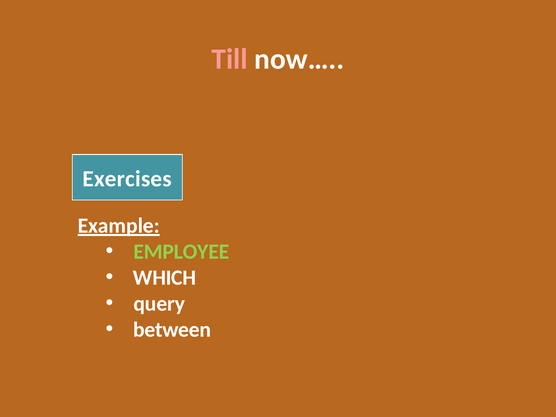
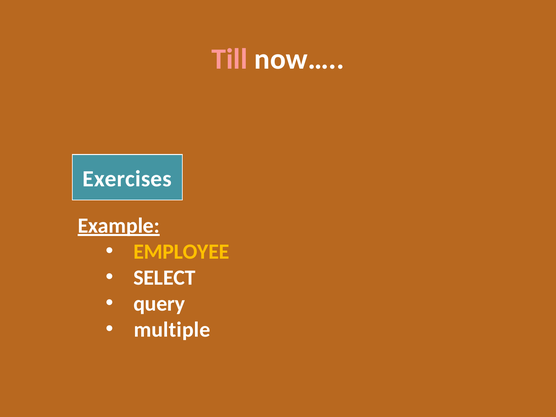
EMPLOYEE colour: light green -> yellow (181, 252)
WHICH: WHICH -> SELECT (164, 278)
between: between -> multiple (172, 330)
